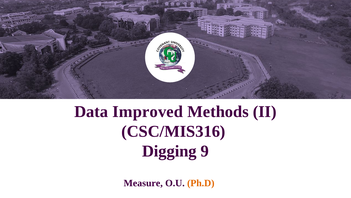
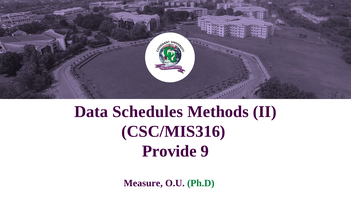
Improved: Improved -> Schedules (148, 111)
Digging: Digging -> Provide (169, 151)
Ph.D colour: orange -> green (201, 183)
